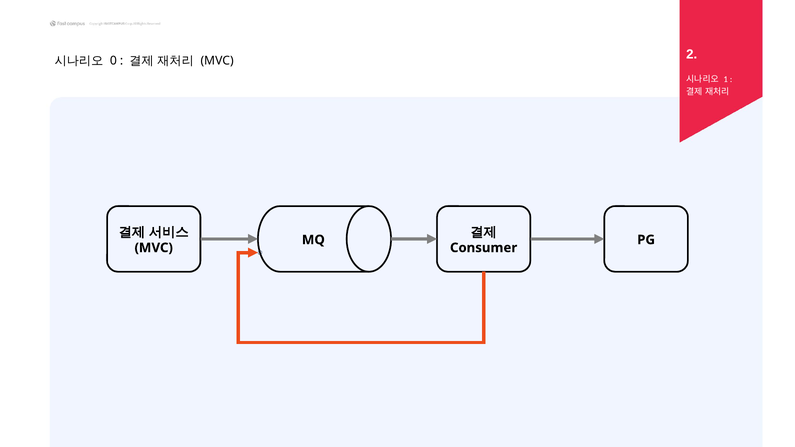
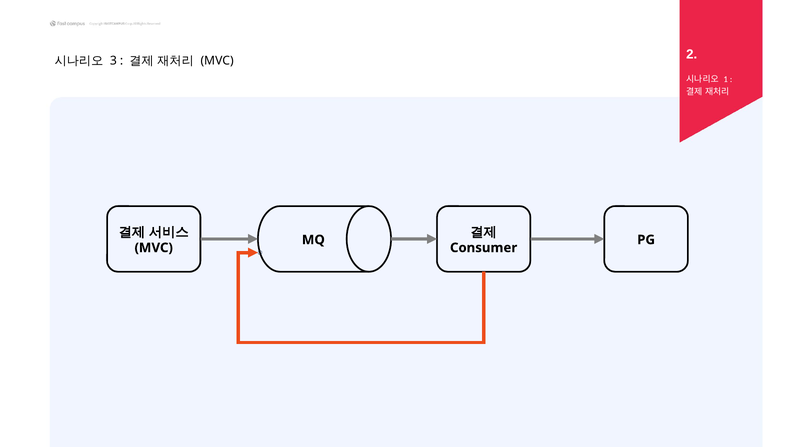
0: 0 -> 3 (113, 61)
